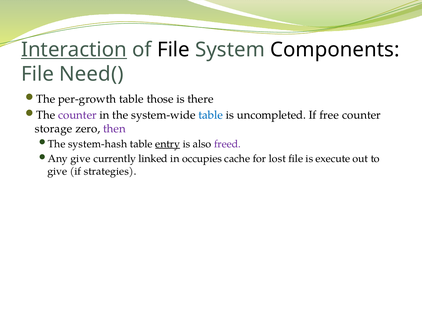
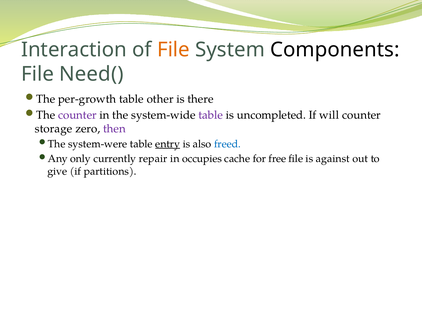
Interaction underline: present -> none (74, 50)
File colour: black -> orange (173, 50)
those: those -> other (160, 99)
table colour: blue -> purple (211, 115)
free: free -> will (329, 115)
system-hash: system-hash -> system-were (98, 144)
freed colour: purple -> blue (227, 144)
Any give: give -> only (81, 159)
linked: linked -> repair (153, 159)
lost: lost -> free (277, 159)
execute: execute -> against (333, 159)
strategies: strategies -> partitions (110, 172)
